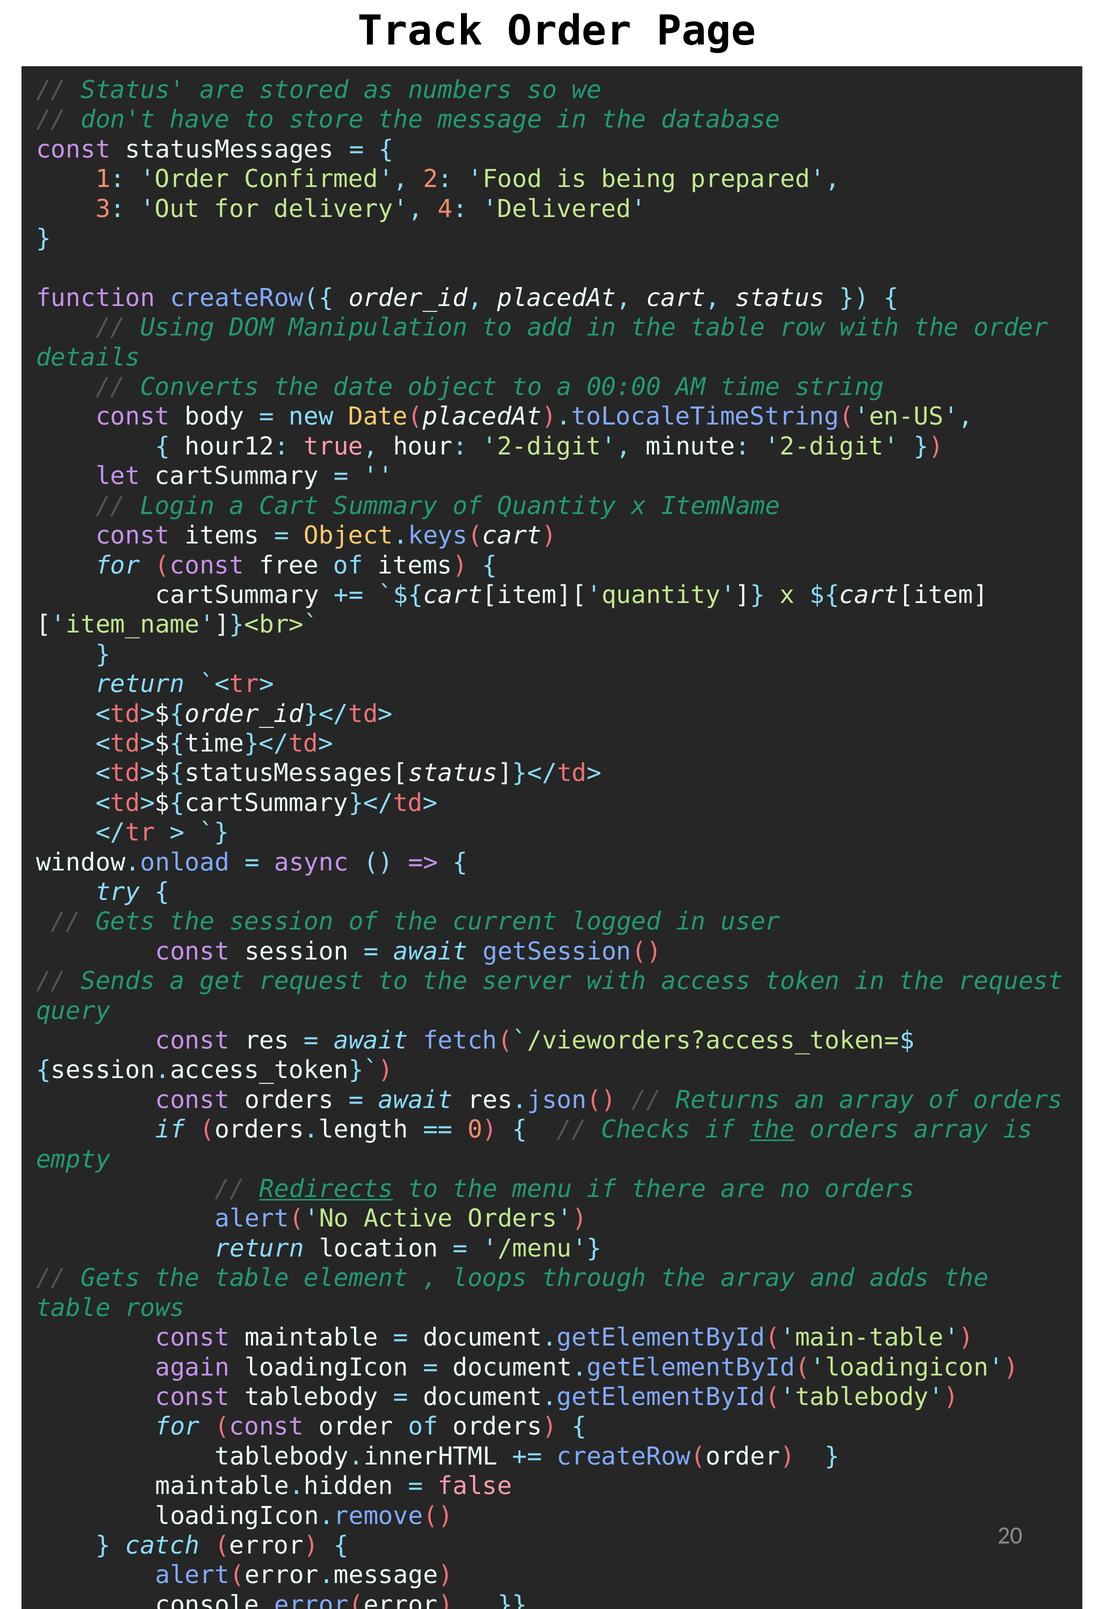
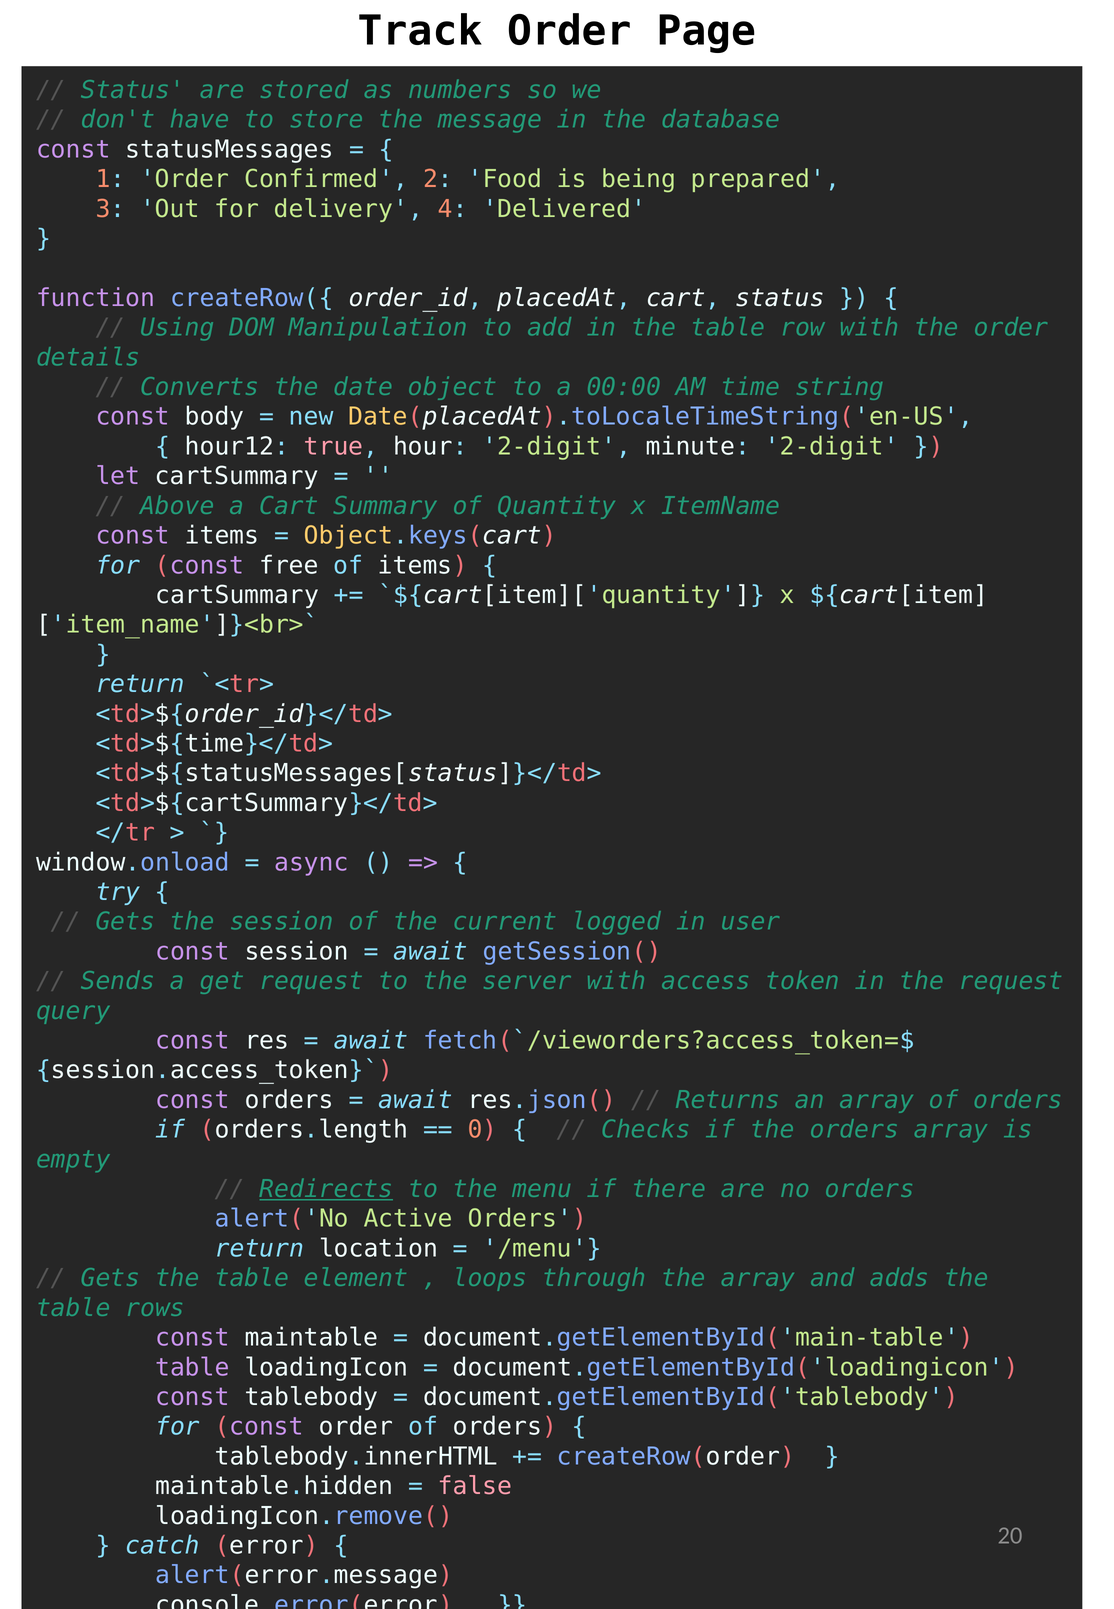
Login: Login -> Above (177, 506)
the underline: present -> none (772, 1130)
again: again -> table (192, 1367)
